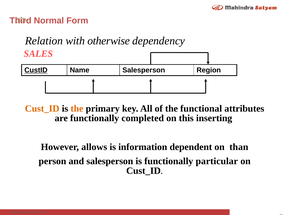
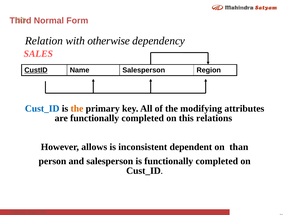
Cust_ID colour: orange -> blue (42, 109)
functional: functional -> modifying (201, 109)
inserting: inserting -> relations (214, 118)
information: information -> inconsistent (143, 147)
is functionally particular: particular -> completed (217, 161)
